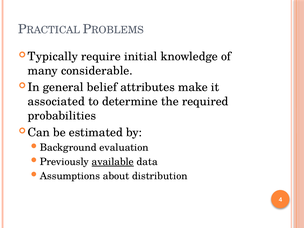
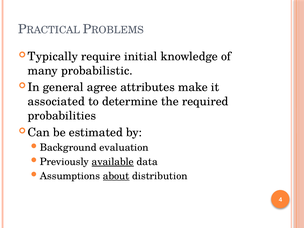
considerable: considerable -> probabilistic (97, 71)
belief: belief -> agree (102, 87)
about underline: none -> present (116, 176)
